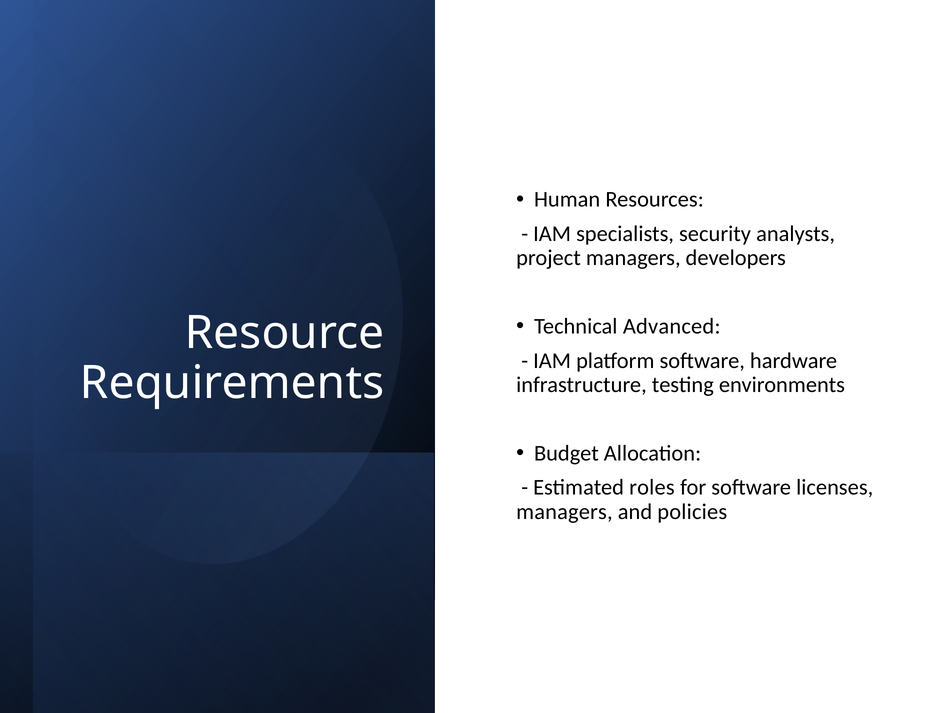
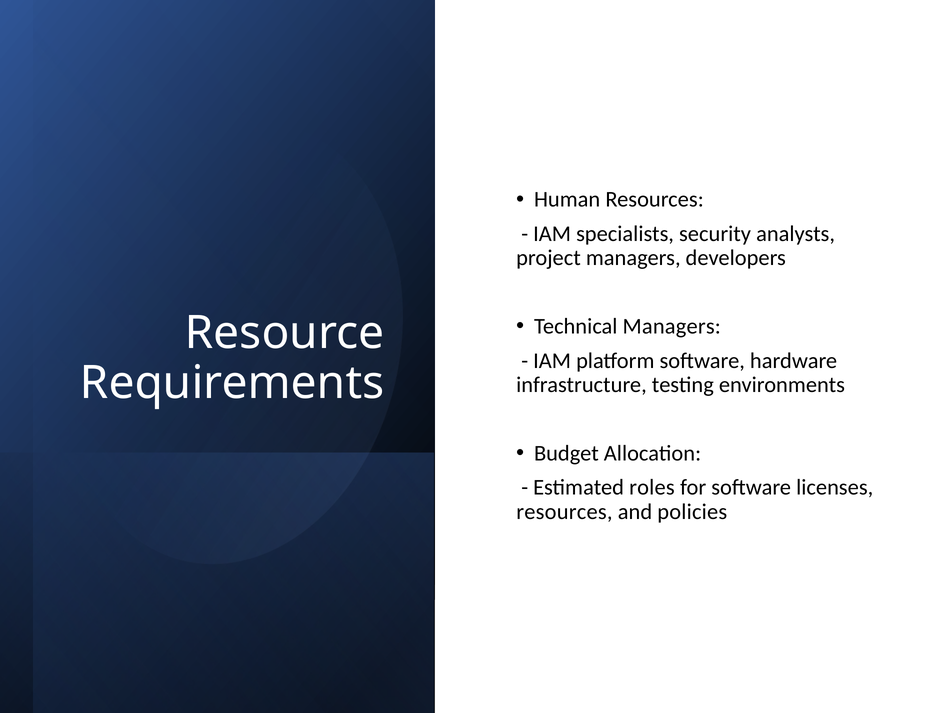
Technical Advanced: Advanced -> Managers (672, 326)
managers: managers -> resources (564, 511)
